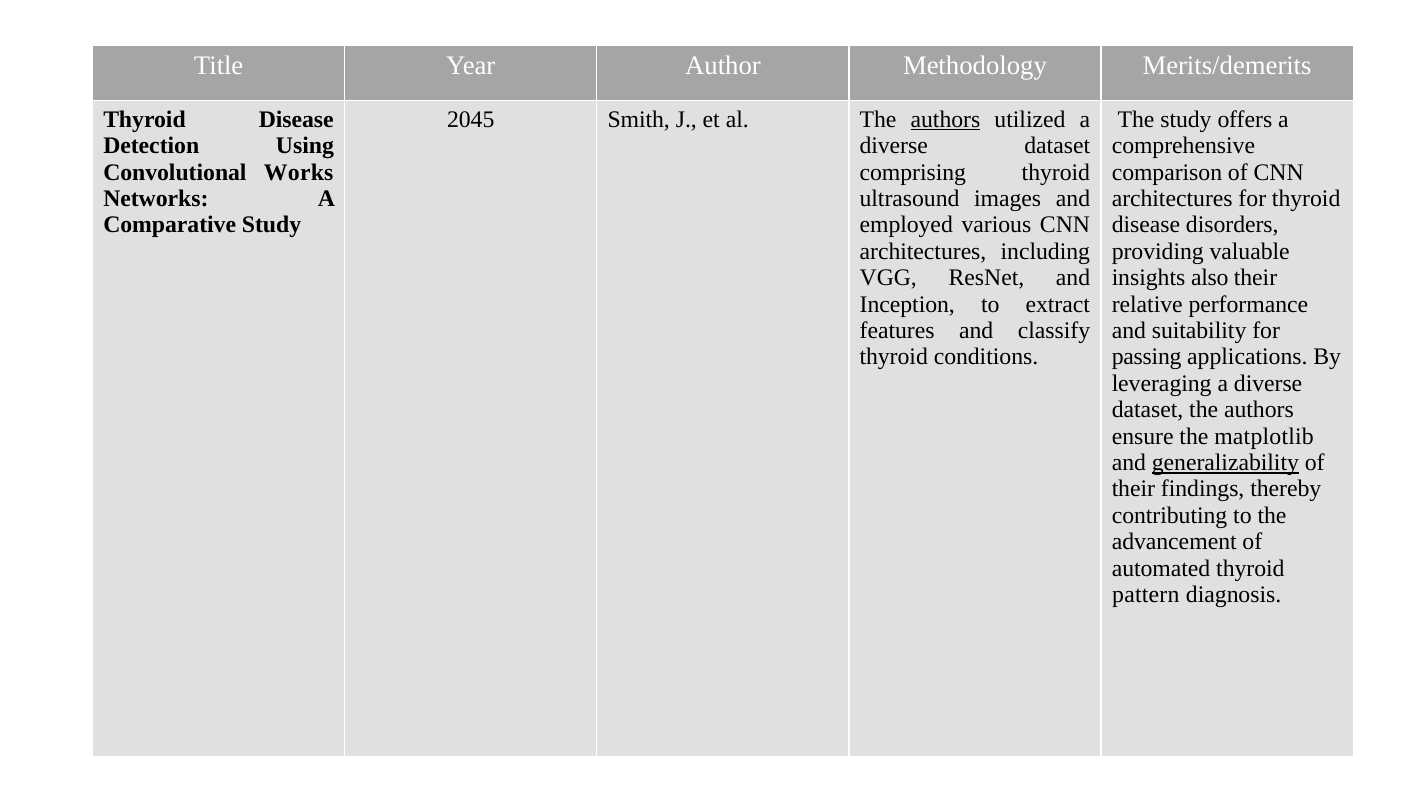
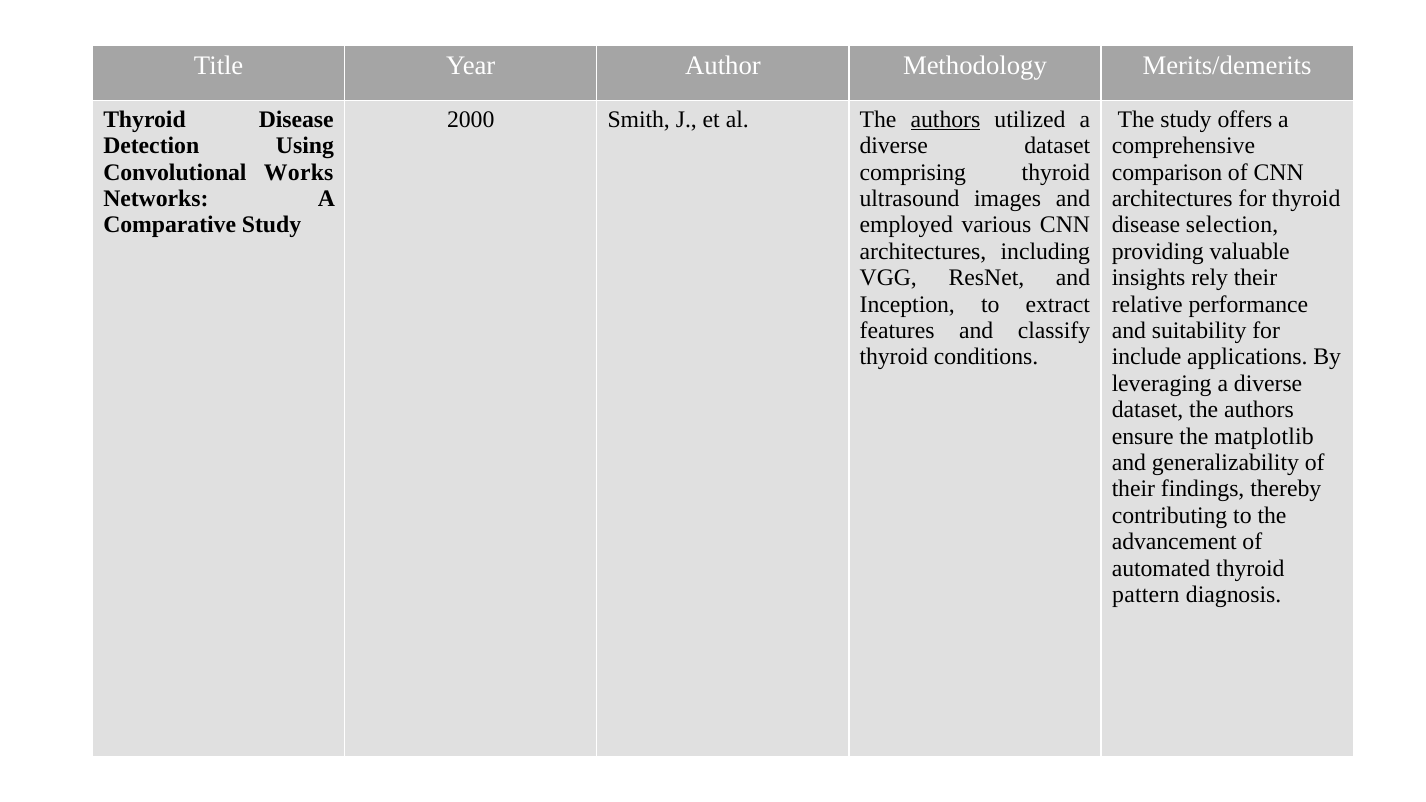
2045: 2045 -> 2000 (471, 119)
disorders: disorders -> selection (1232, 225)
also: also -> rely (1210, 278)
passing: passing -> include (1147, 357)
generalizability underline: present -> none (1225, 463)
